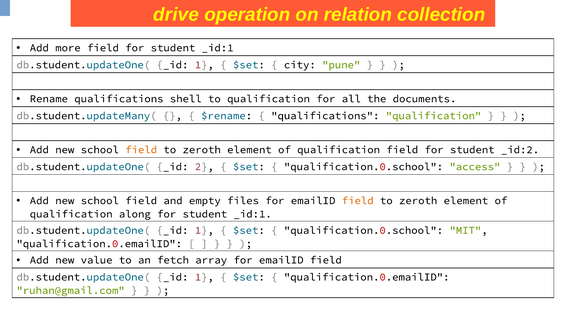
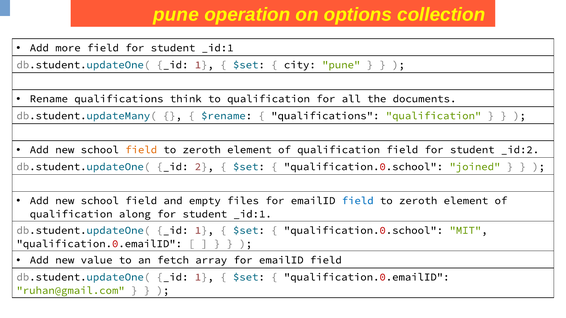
drive: drive -> pune (176, 15)
relation: relation -> options (358, 15)
shell: shell -> think (186, 99)
access: access -> joined (475, 167)
field colour: orange -> blue (358, 201)
